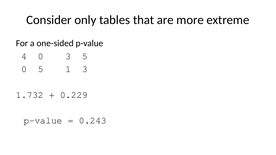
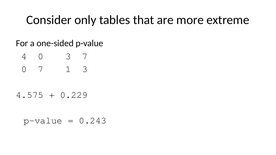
3 5: 5 -> 7 (85, 56)
0 5: 5 -> 7 (41, 69)
1.732: 1.732 -> 4.575 (30, 95)
